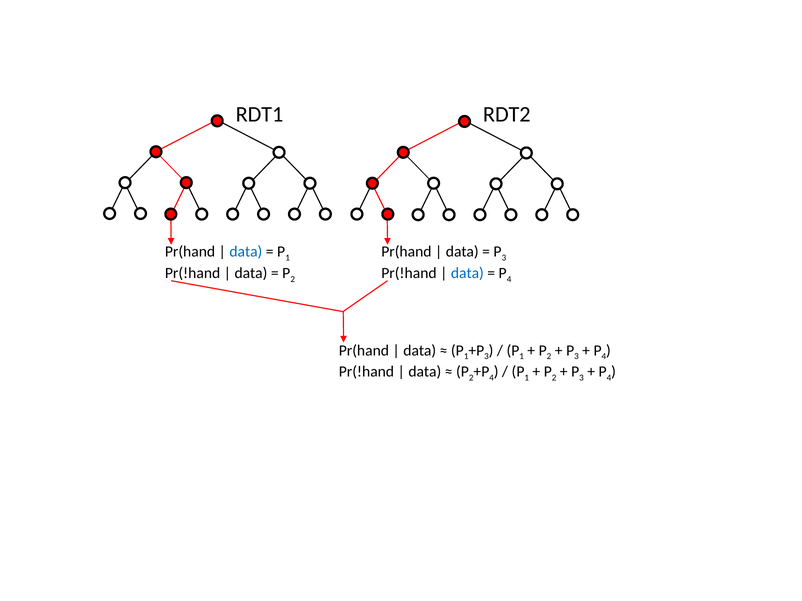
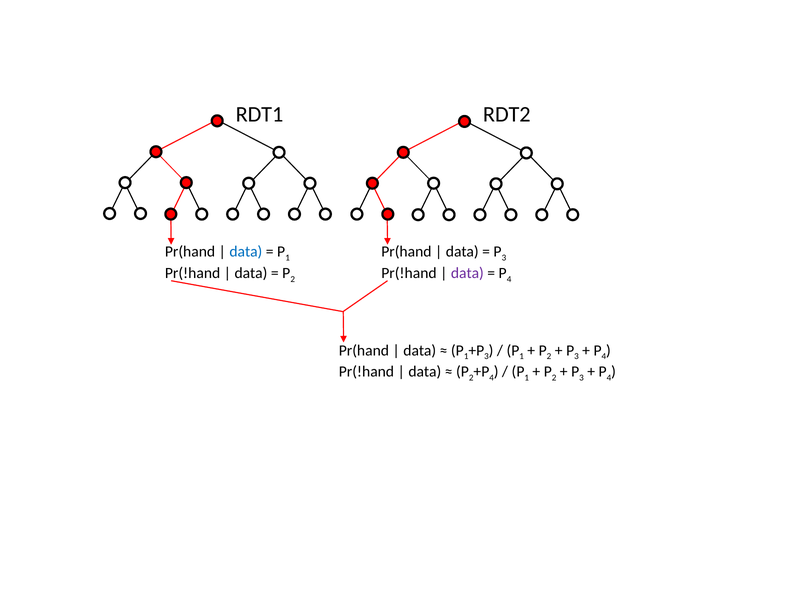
data colour: blue -> purple (467, 273)
